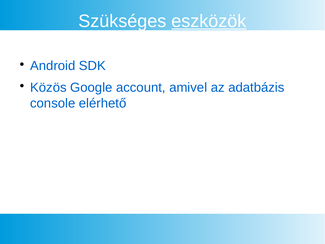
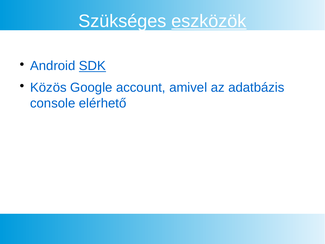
SDK underline: none -> present (92, 66)
